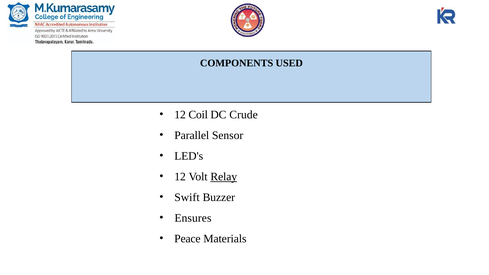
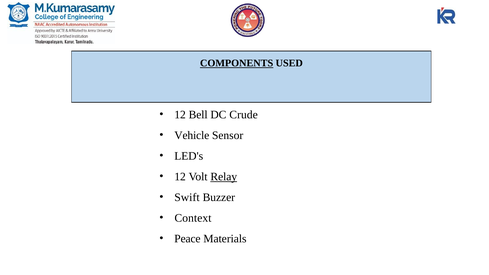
COMPONENTS underline: none -> present (237, 63)
Coil: Coil -> Bell (198, 115)
Parallel: Parallel -> Vehicle (192, 135)
Ensures: Ensures -> Context (193, 218)
